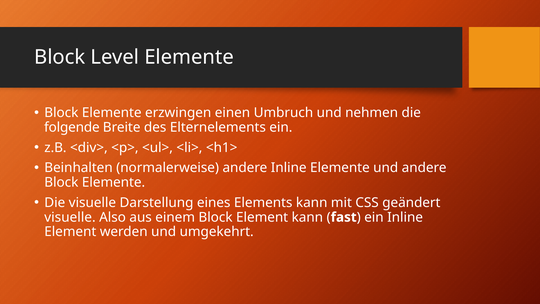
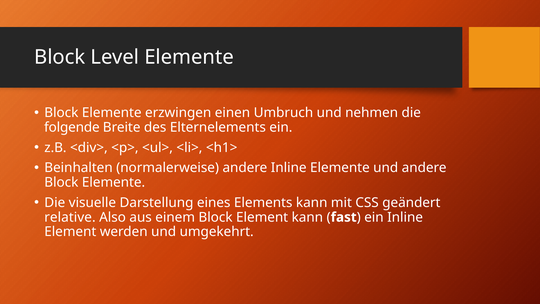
visuelle: visuelle -> relative (70, 217)
